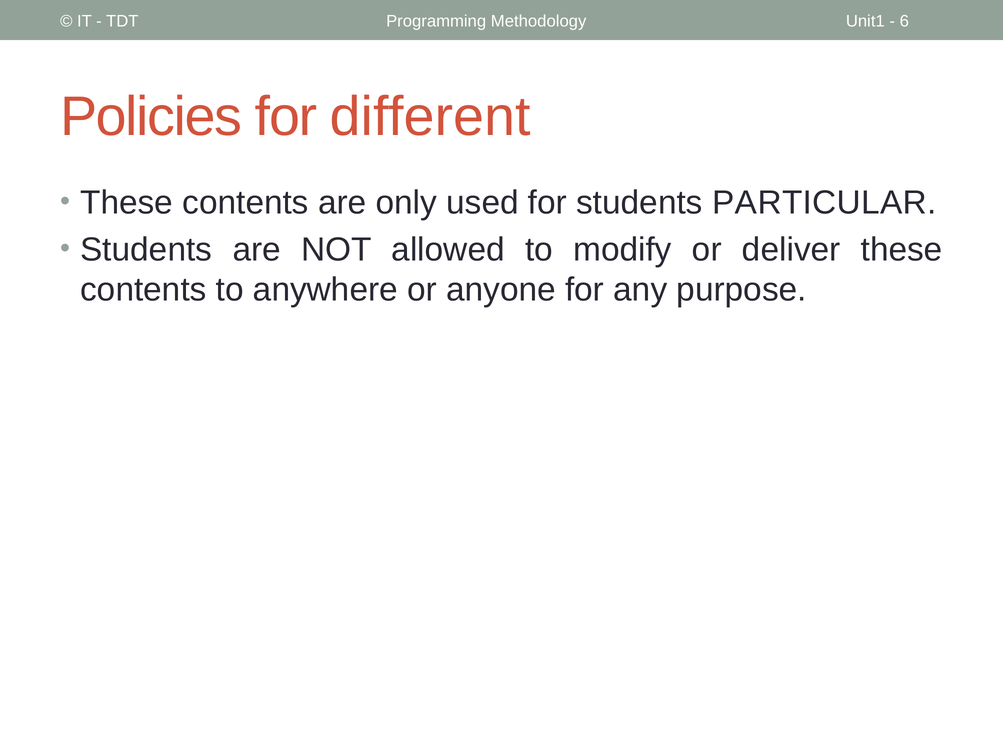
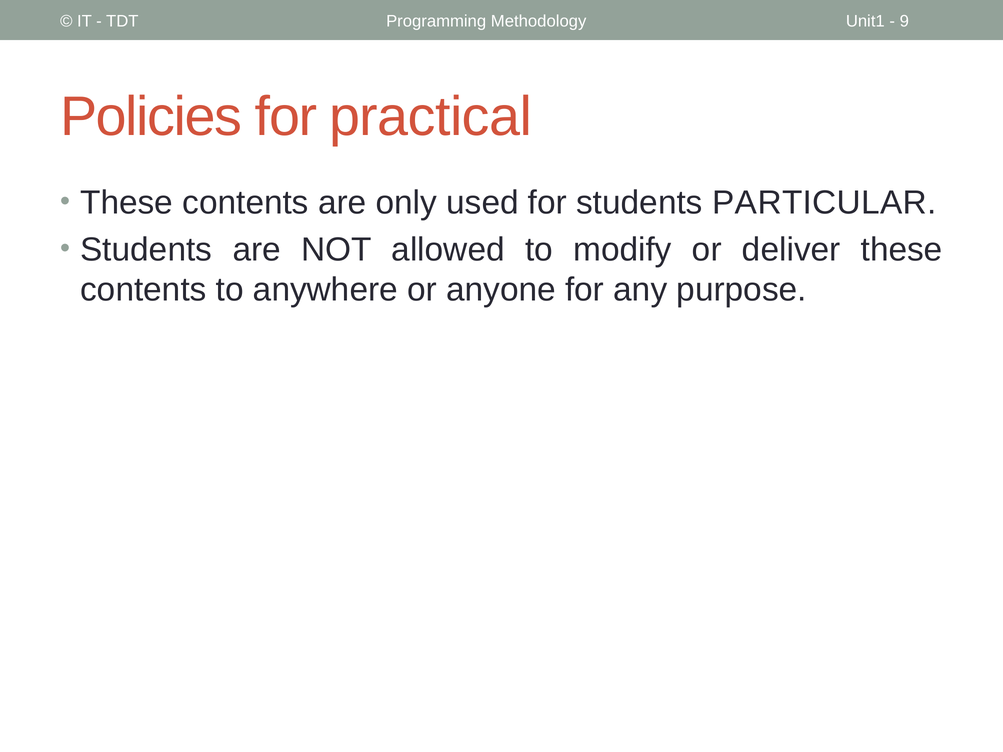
6: 6 -> 9 (904, 21)
different: different -> practical (430, 117)
